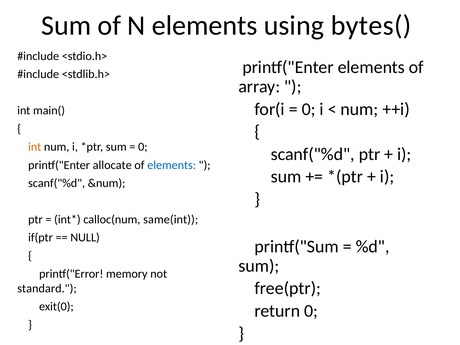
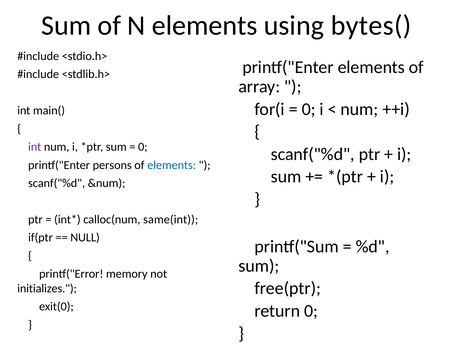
int colour: orange -> purple (35, 147)
allocate: allocate -> persons (112, 165)
standard: standard -> initializes (47, 288)
